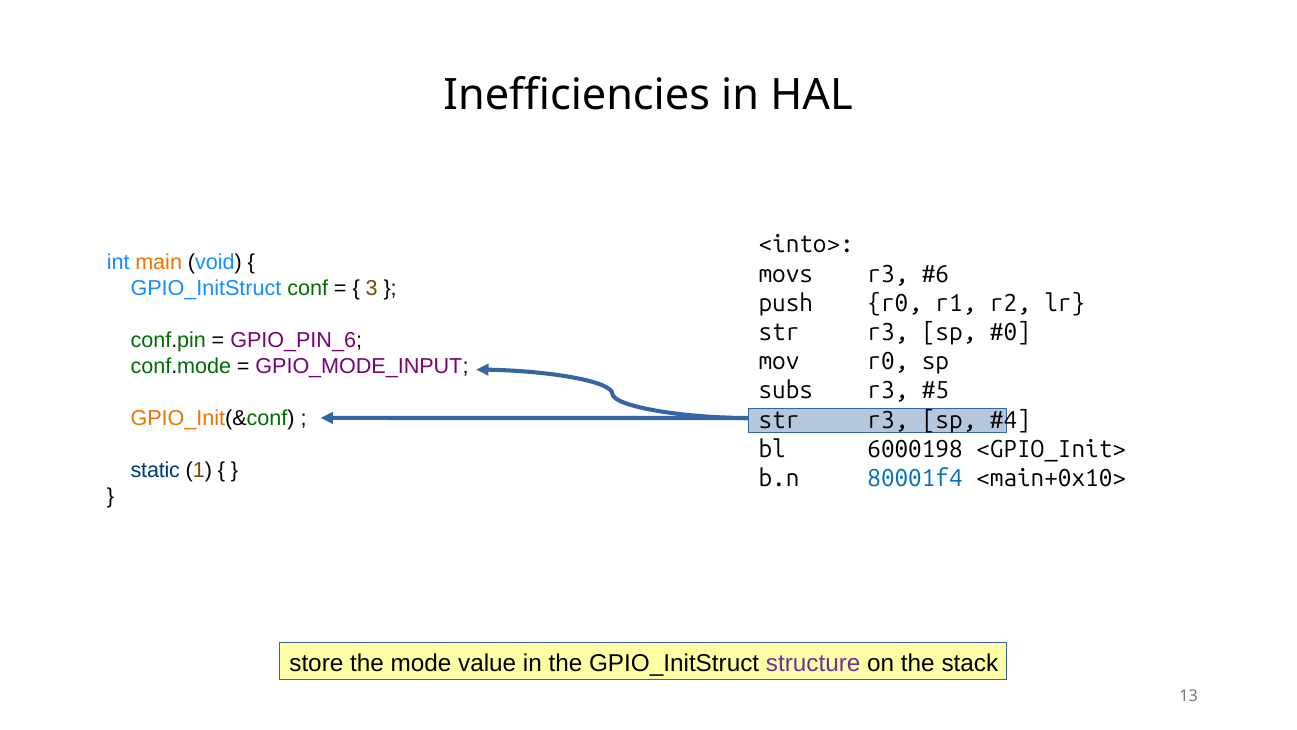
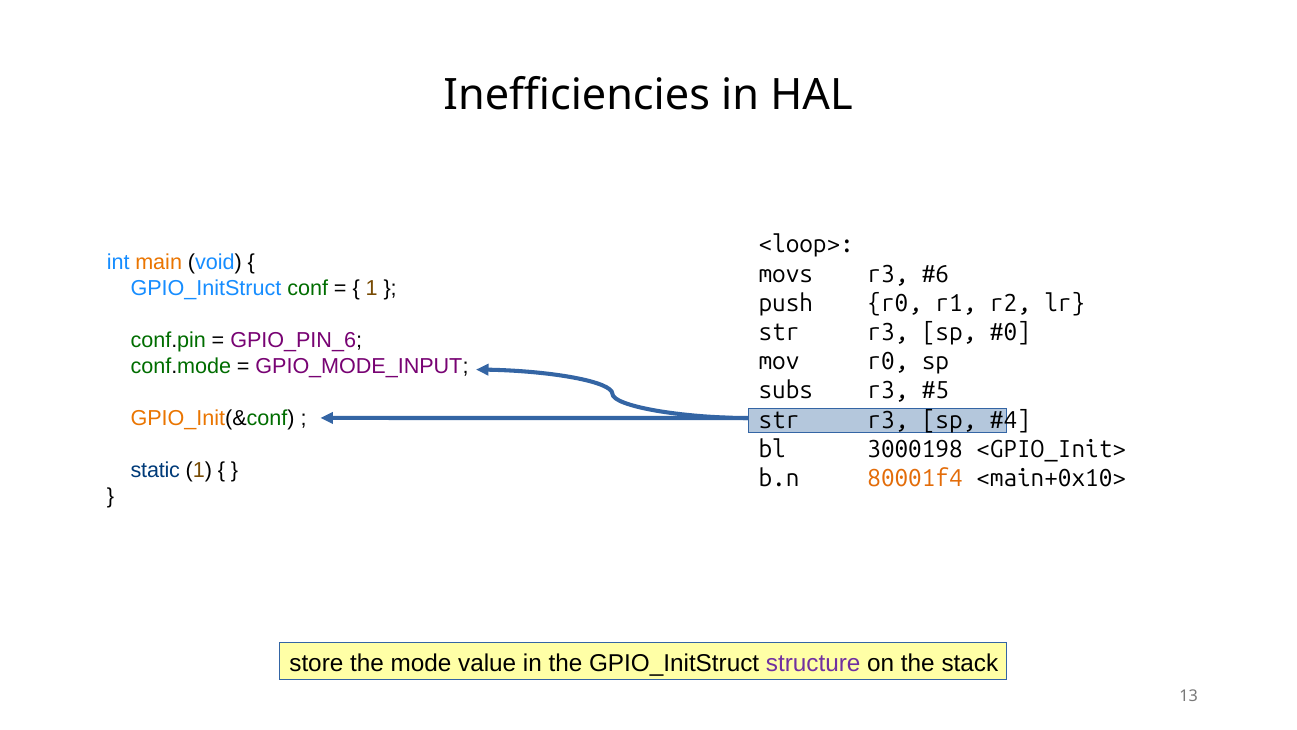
<into>: <into> -> <loop> (806, 245)
3: 3 -> 1 (372, 288)
6000198: 6000198 -> 3000198 (915, 449)
80001f4 colour: blue -> orange (915, 478)
